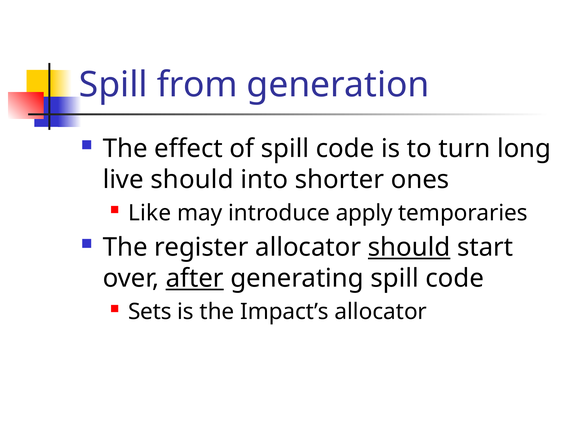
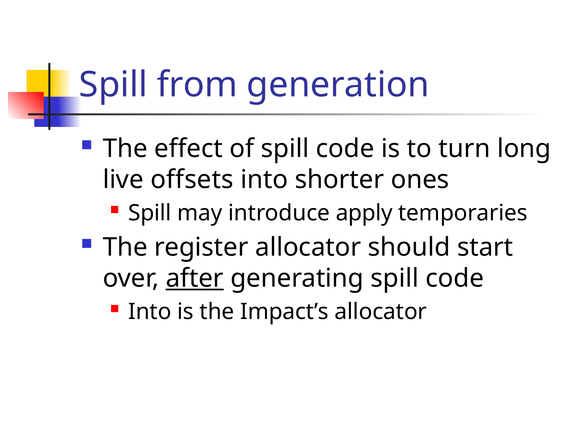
live should: should -> offsets (192, 179)
Like: Like -> Spill (150, 213)
should underline: present -> none (409, 247)
Sets: Sets -> Into (150, 312)
